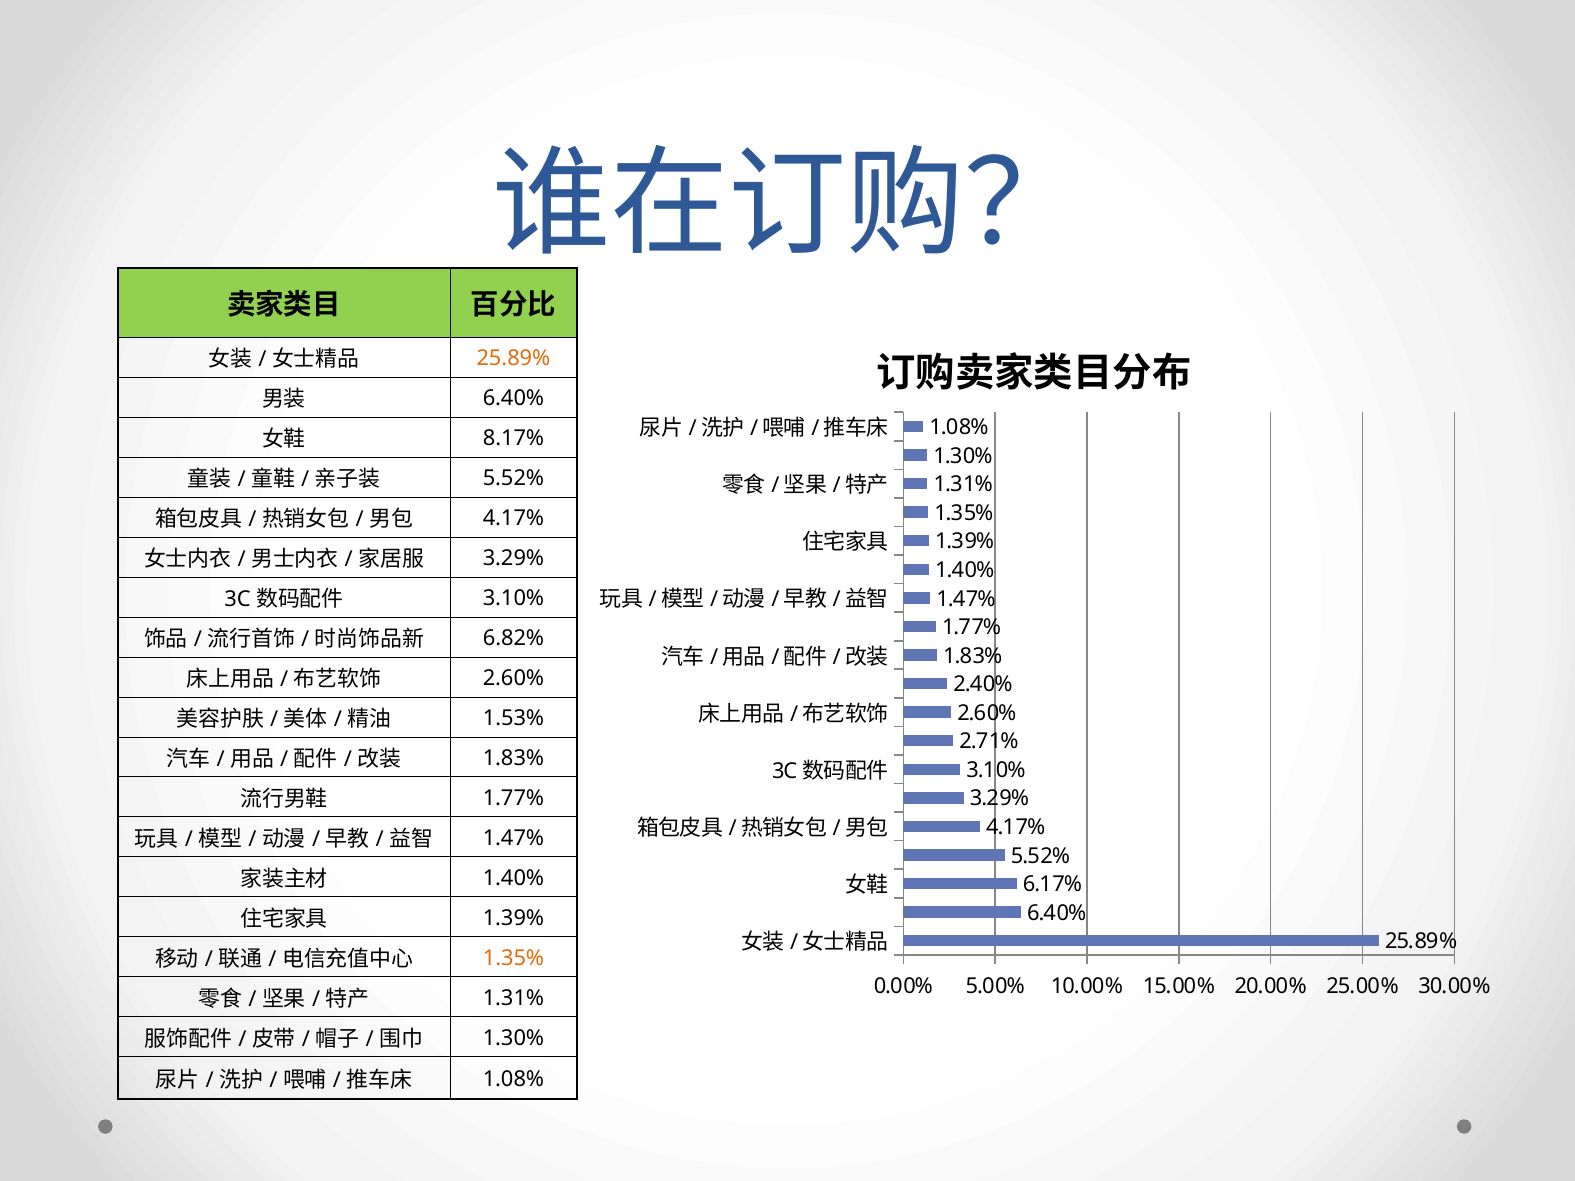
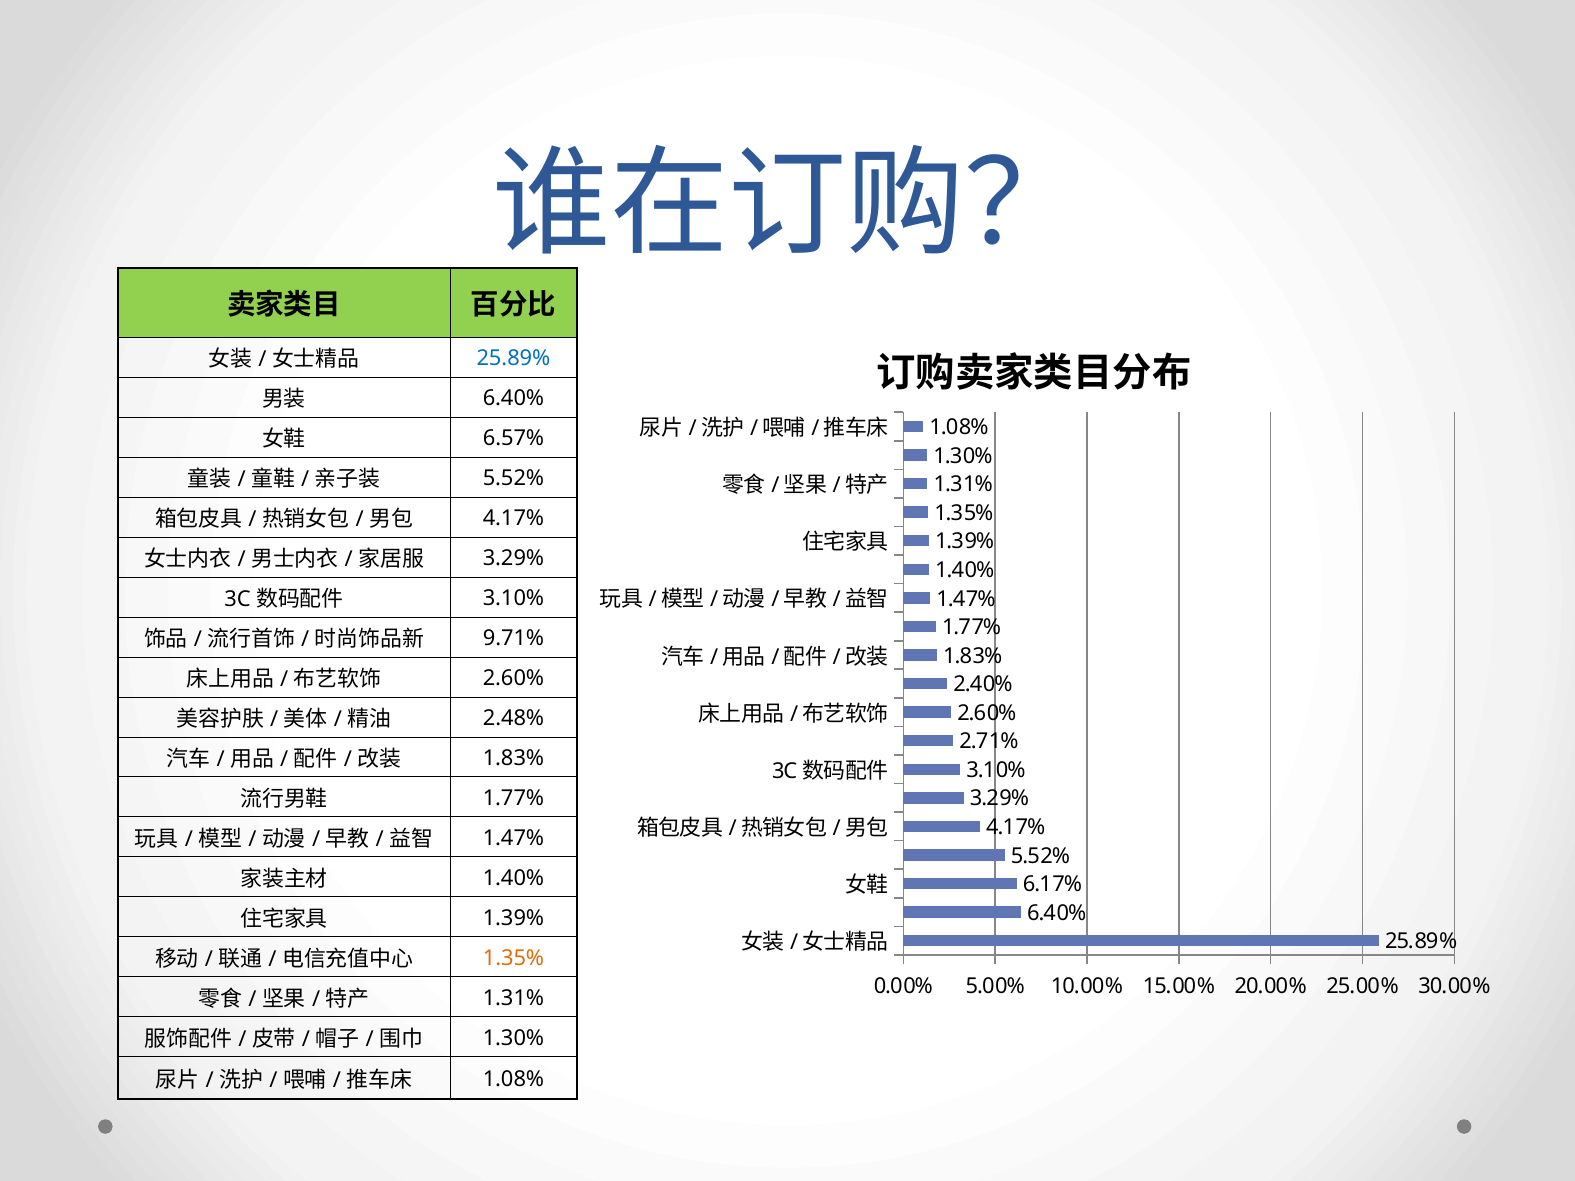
25.89% colour: orange -> blue (513, 358)
8.17%: 8.17% -> 6.57% (514, 438)
6.82%: 6.82% -> 9.71% (514, 638)
1.53%: 1.53% -> 2.48% (514, 718)
